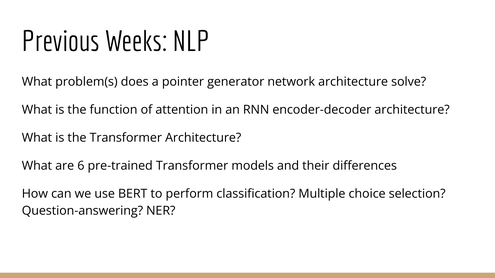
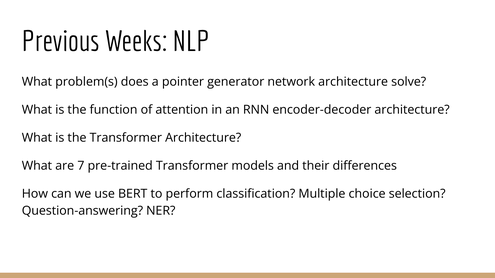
6: 6 -> 7 (81, 166)
